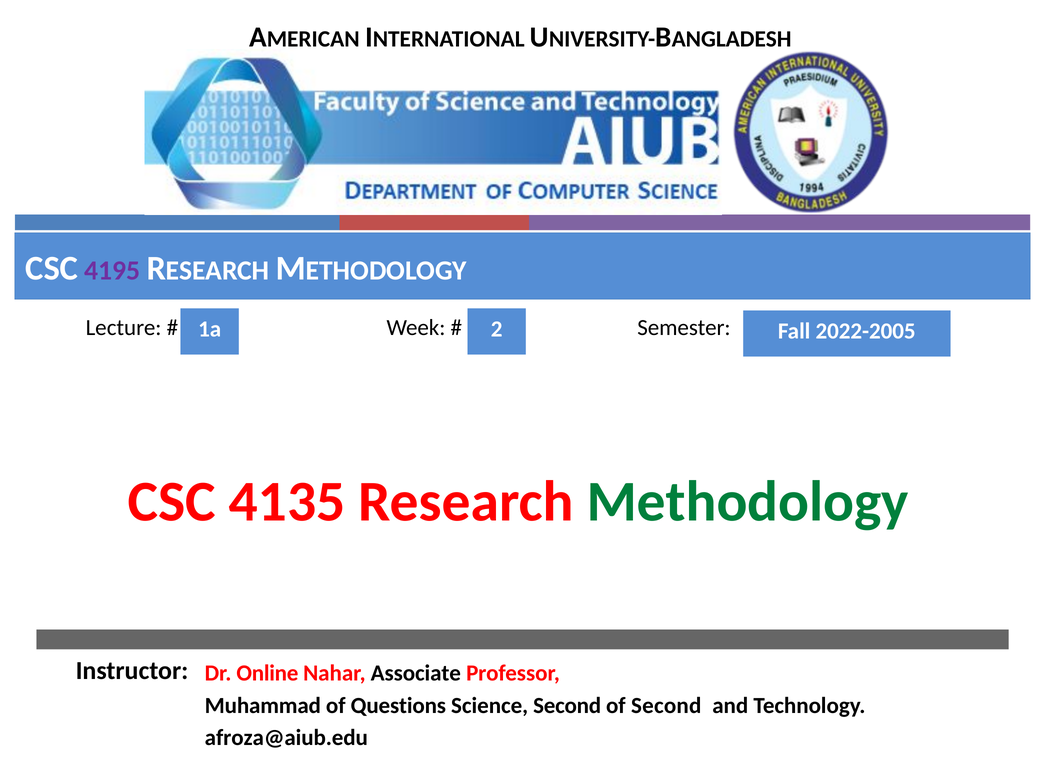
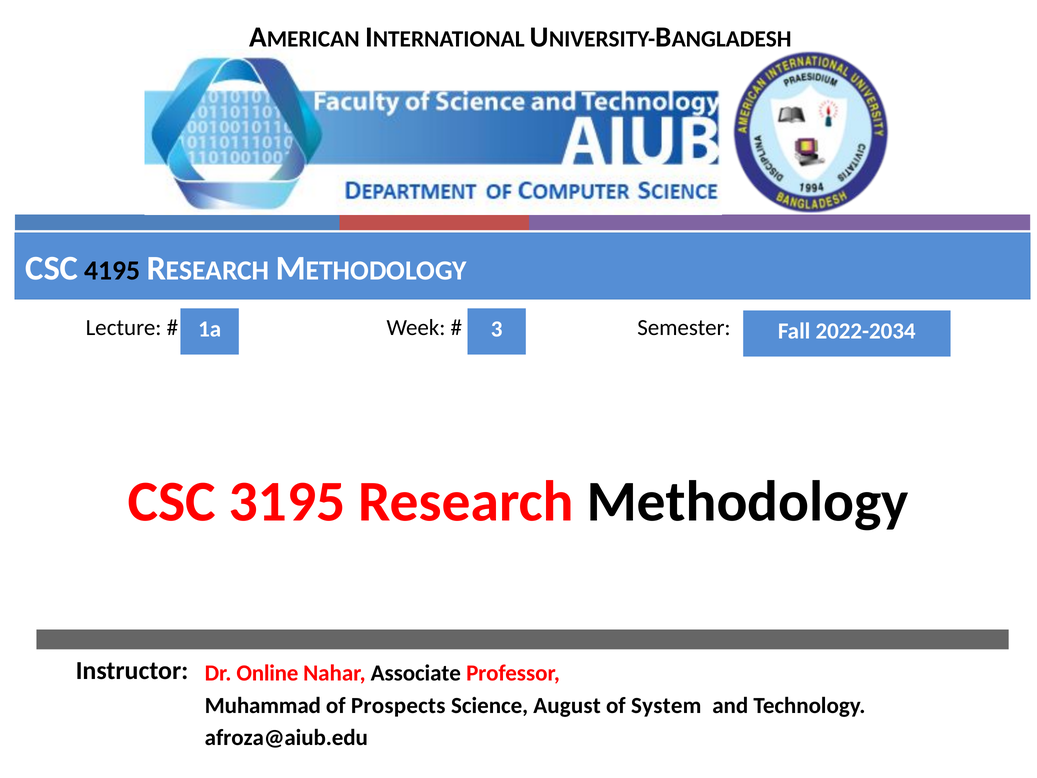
4195 colour: purple -> black (112, 270)
2: 2 -> 3 (497, 329)
2022-2005: 2022-2005 -> 2022-2034 (866, 331)
4135: 4135 -> 3195 (287, 501)
Methodology colour: green -> black (748, 501)
Questions: Questions -> Prospects (398, 705)
Science Second: Second -> August (567, 705)
of Second: Second -> System (666, 705)
